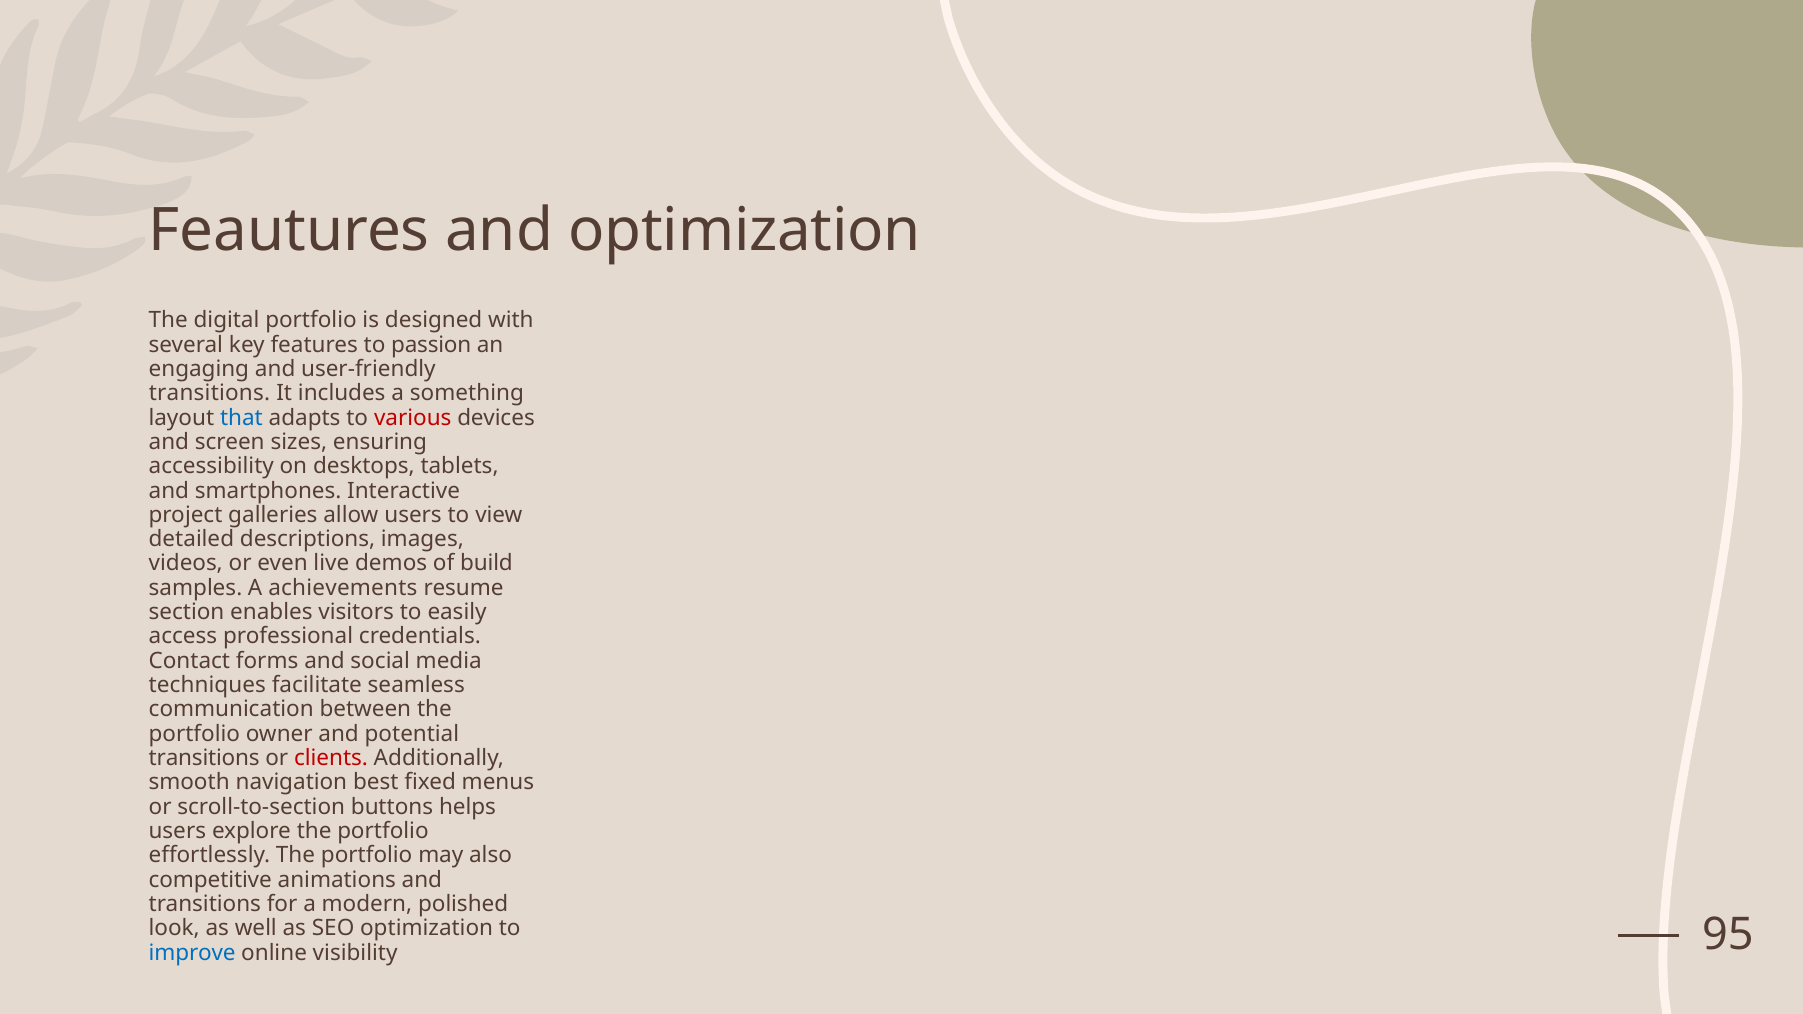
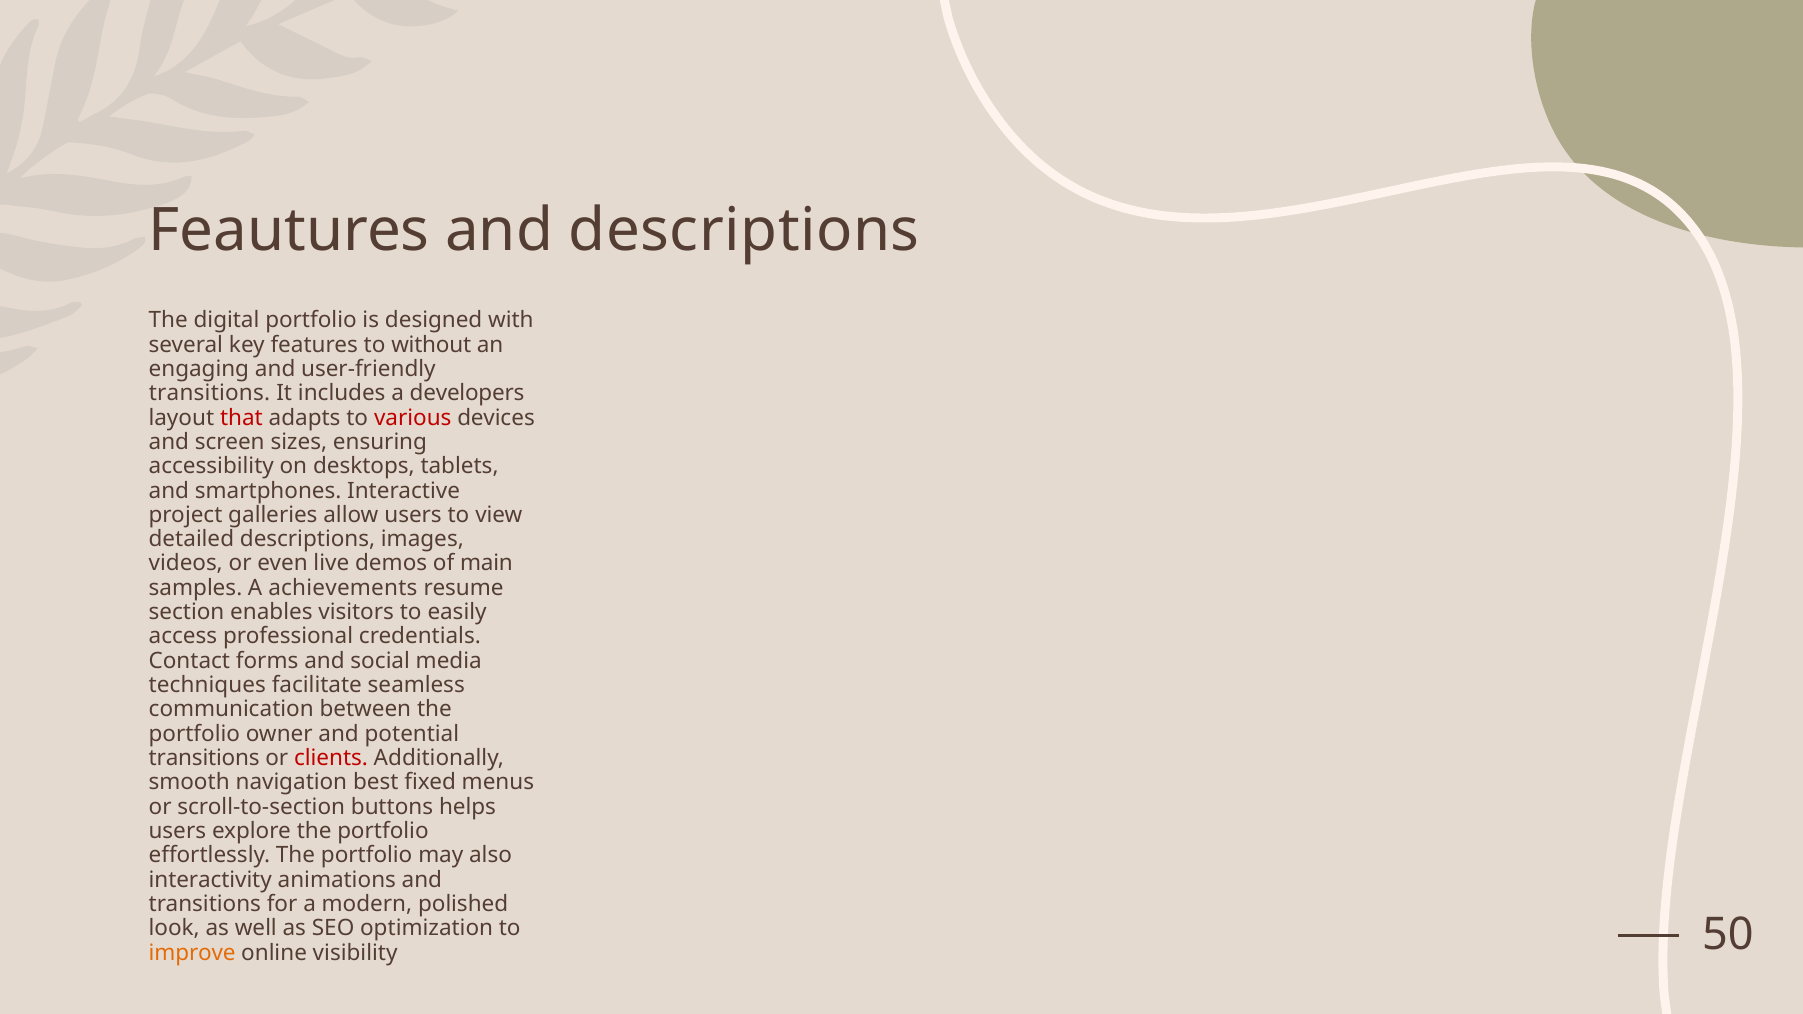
and optimization: optimization -> descriptions (744, 231)
passion: passion -> without (431, 345)
something: something -> developers (467, 393)
that colour: blue -> red (241, 418)
build: build -> main (487, 564)
competitive: competitive -> interactivity (210, 880)
improve colour: blue -> orange (192, 953)
95: 95 -> 50 (1728, 935)
